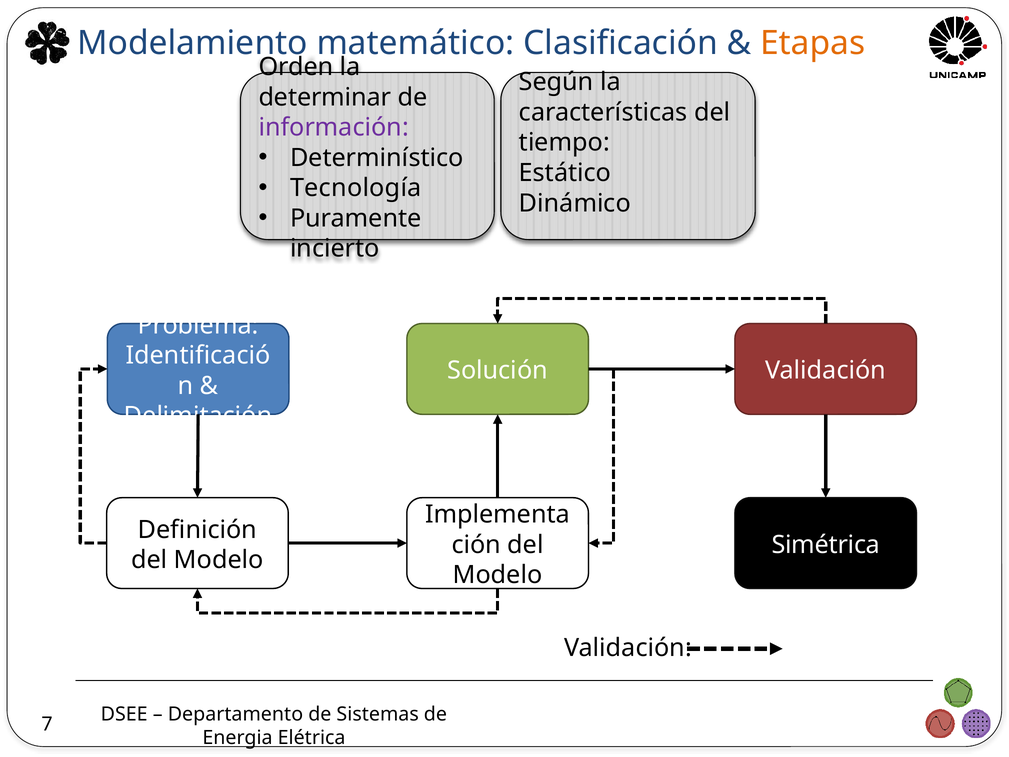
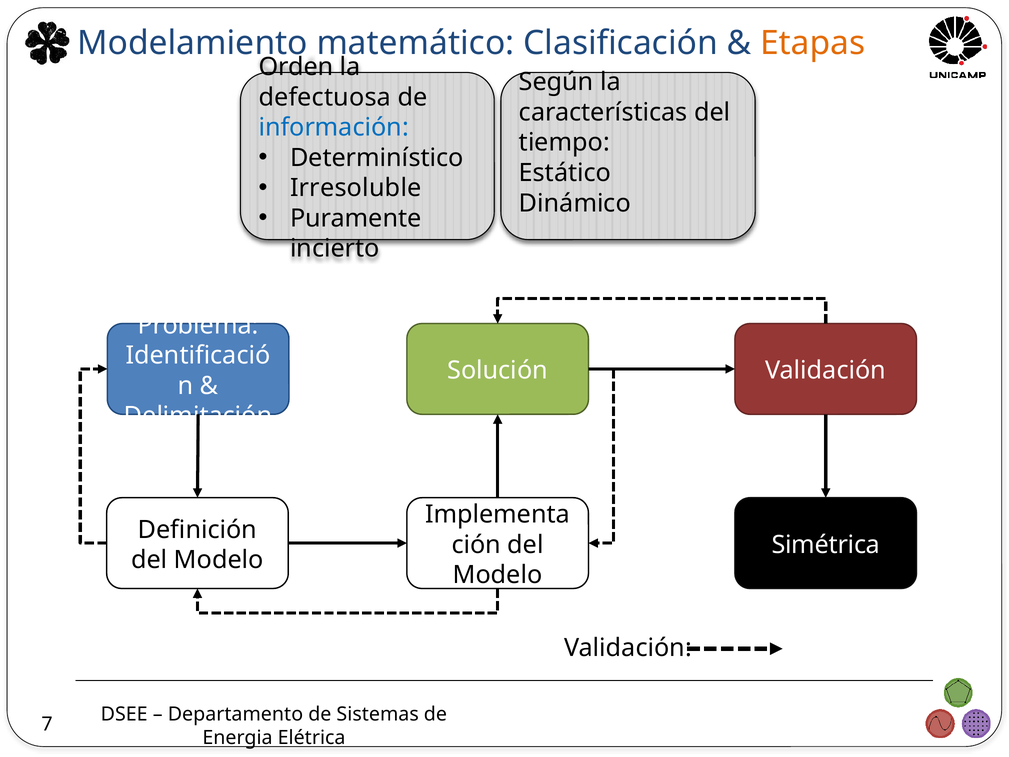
determinar: determinar -> defectuosa (325, 97)
información colour: purple -> blue (334, 127)
Tecnología: Tecnología -> Irresoluble (356, 188)
